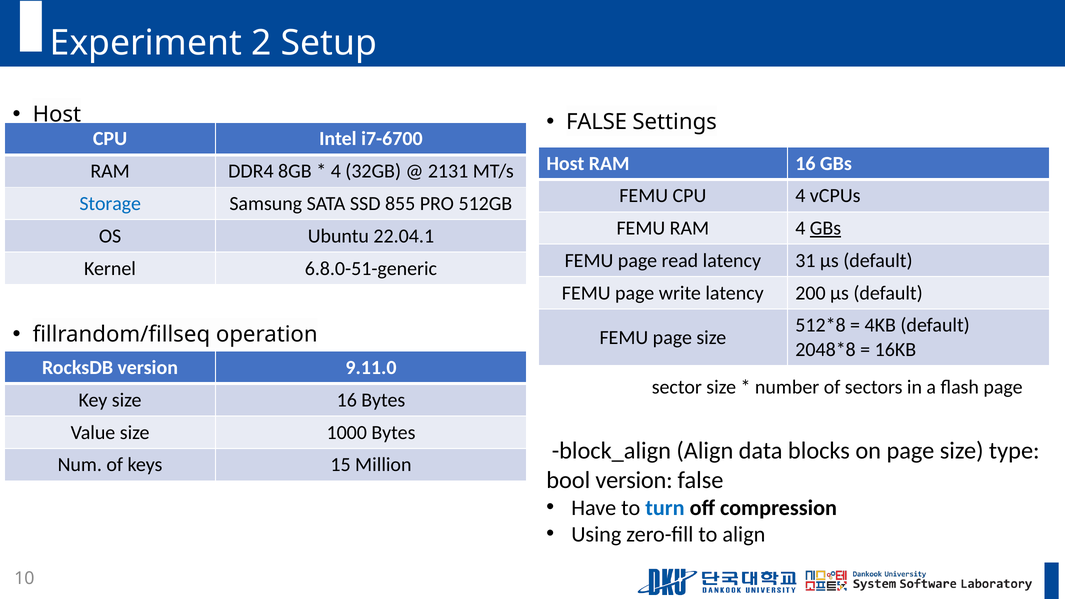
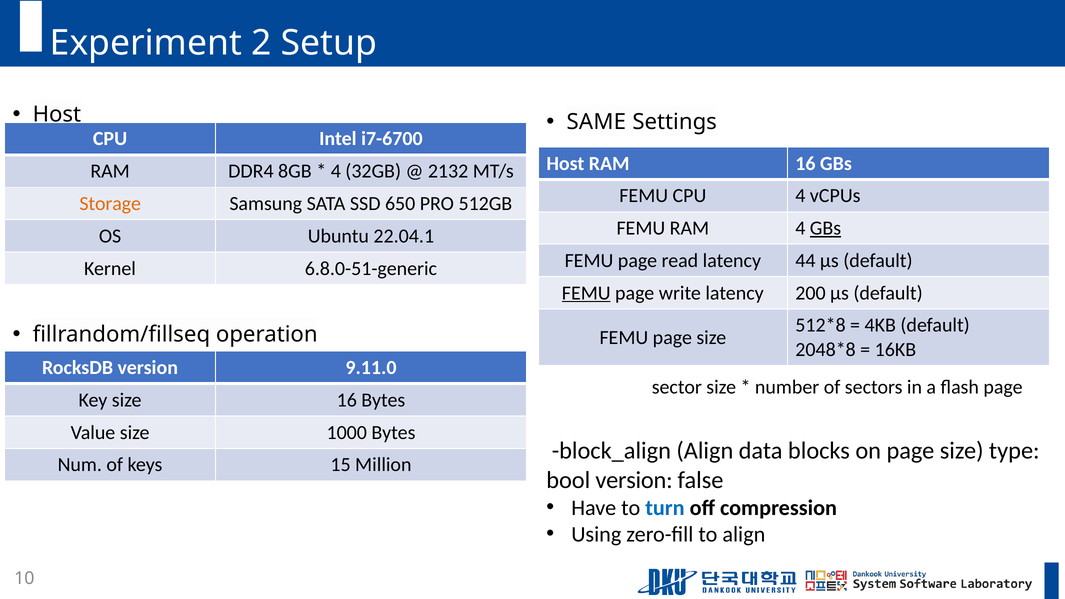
FALSE: FALSE -> SAME (596, 122)
2131: 2131 -> 2132 (448, 171)
Storage colour: blue -> orange (110, 204)
855: 855 -> 650 (400, 204)
31: 31 -> 44 (805, 261)
FEMU underline: none -> present (586, 293)
